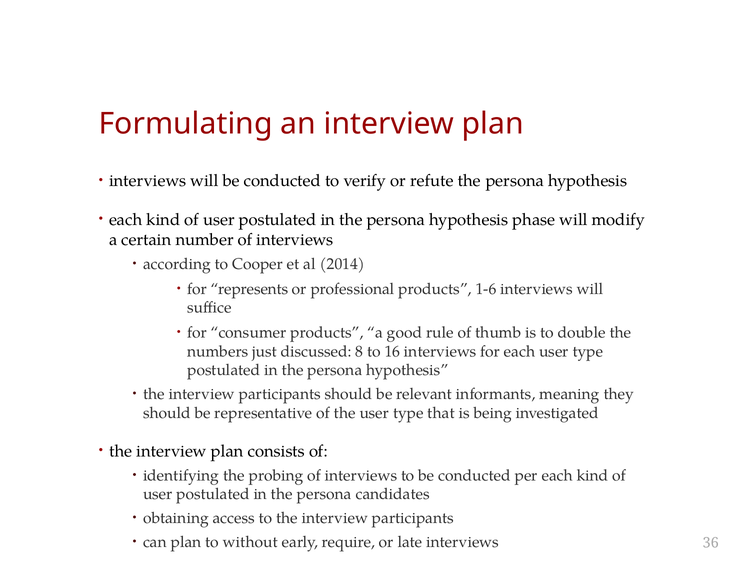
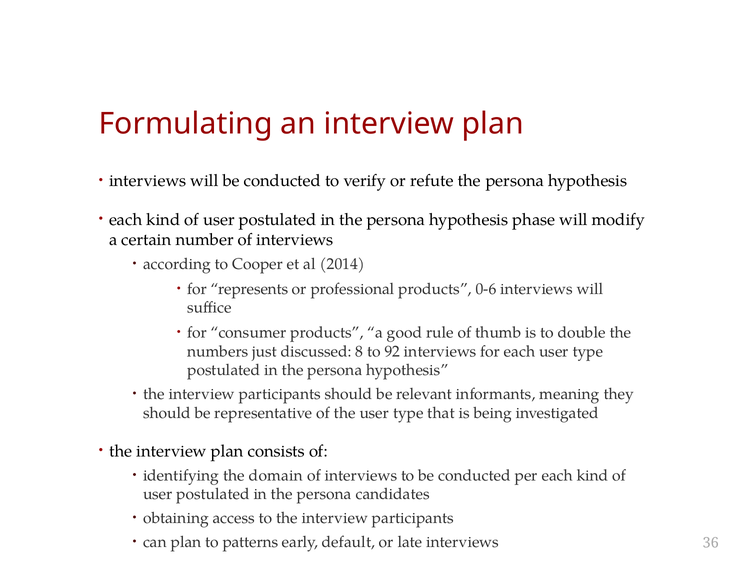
1-6: 1-6 -> 0-6 (486, 289)
16: 16 -> 92 (392, 351)
probing: probing -> domain (276, 475)
without: without -> patterns (250, 542)
require: require -> default (348, 542)
